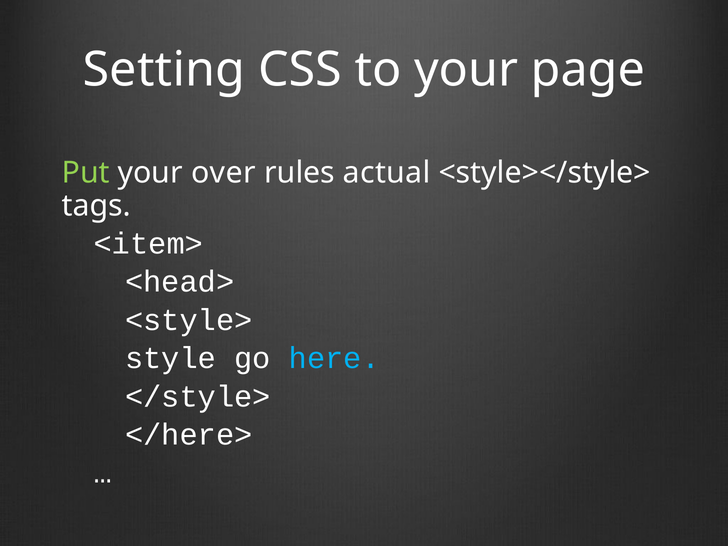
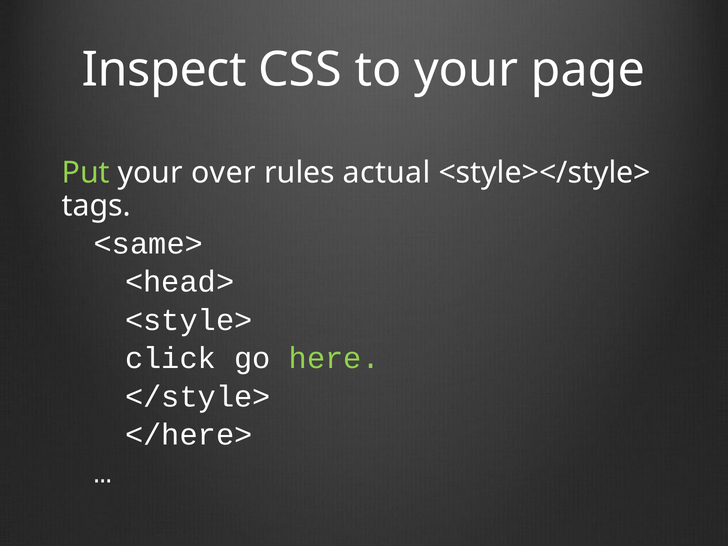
Setting: Setting -> Inspect (164, 70)
<item>: <item> -> <same> (148, 244)
style: style -> click (171, 358)
here colour: light blue -> light green (334, 358)
